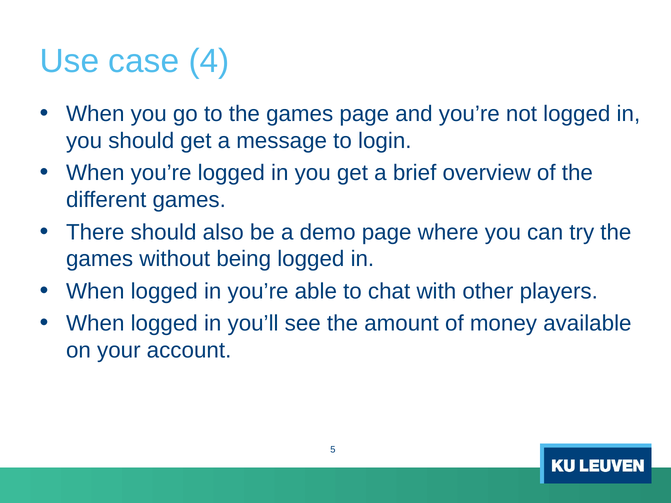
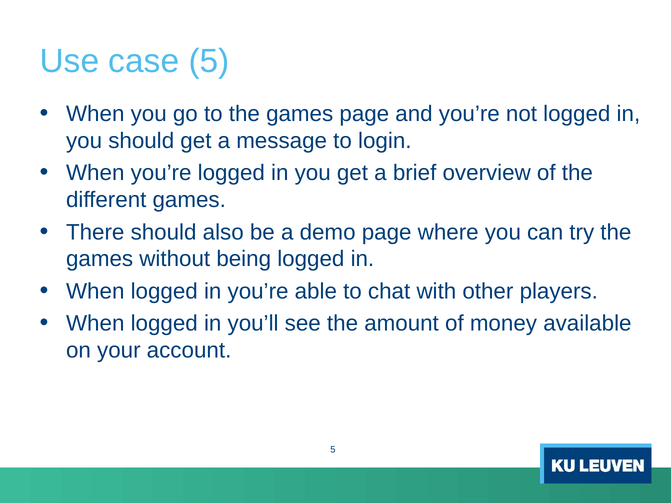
case 4: 4 -> 5 (209, 61)
